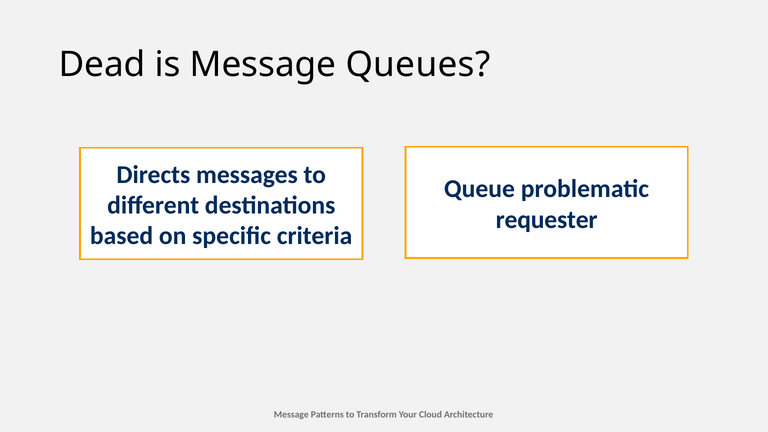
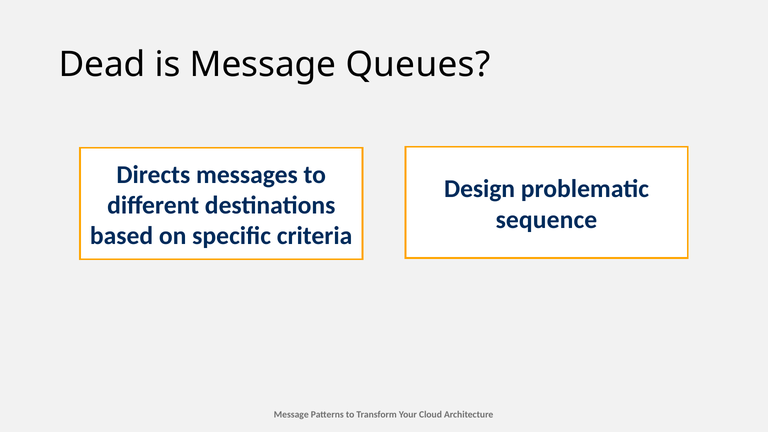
Queue: Queue -> Design (480, 189)
requester: requester -> sequence (546, 220)
